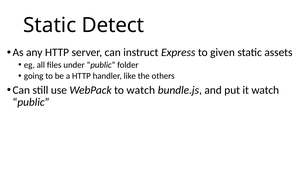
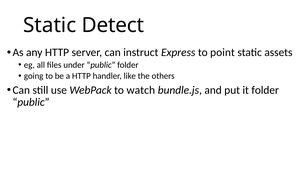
given: given -> point (222, 52)
it watch: watch -> folder (265, 90)
